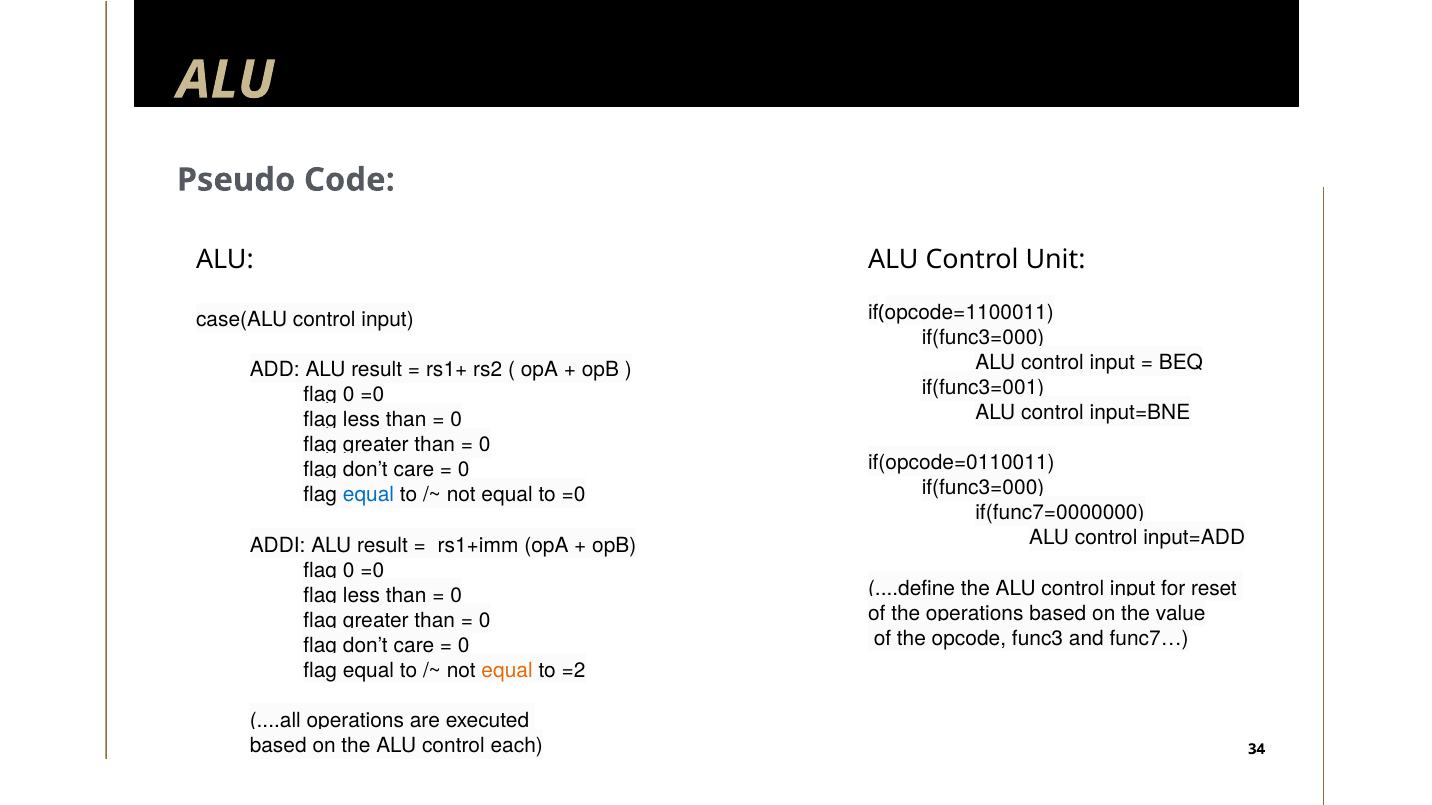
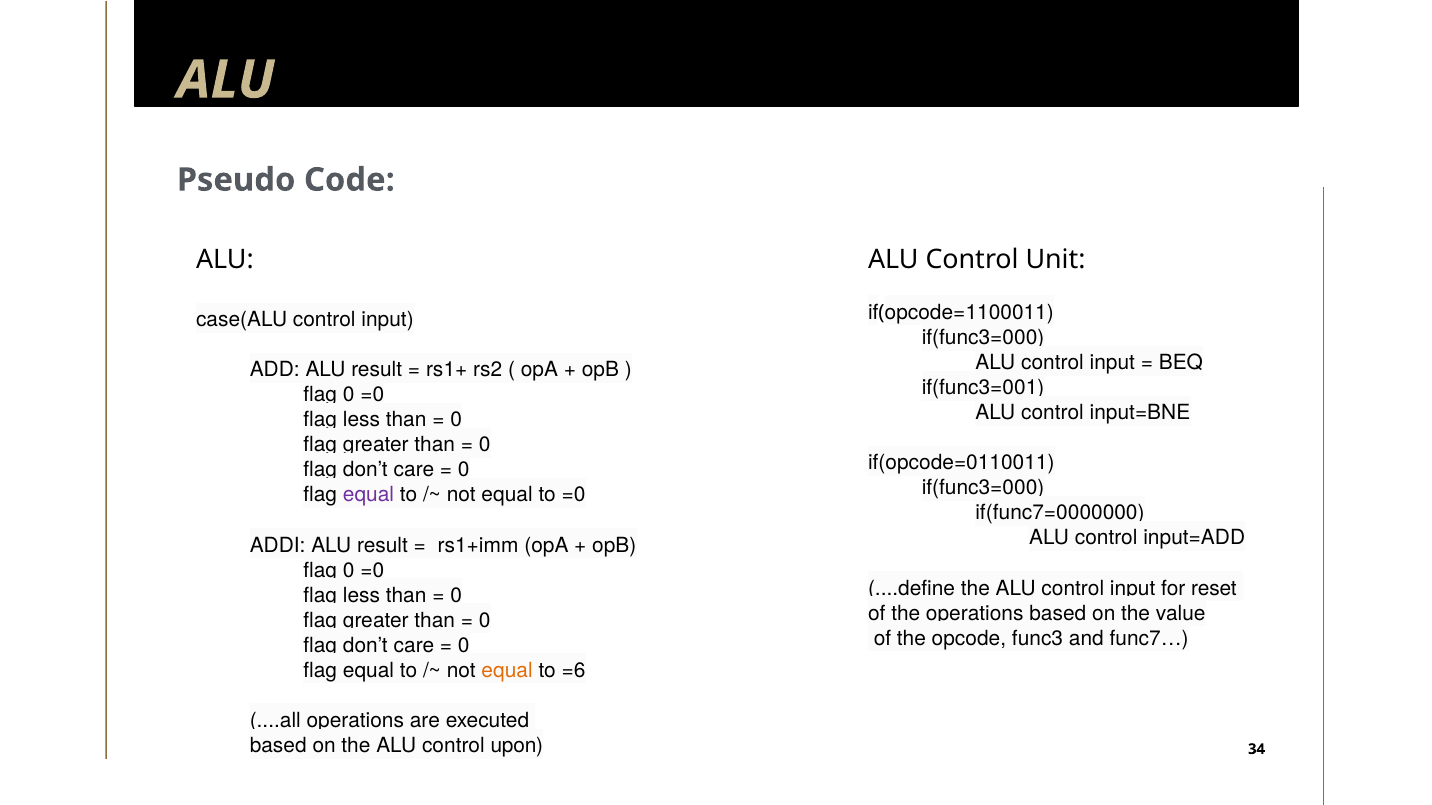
equal colour: blue -> purple (369, 495)
=2: =2 -> =6 (573, 671)
each: each -> upon (517, 746)
